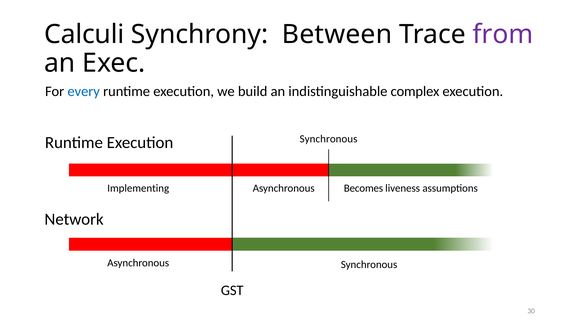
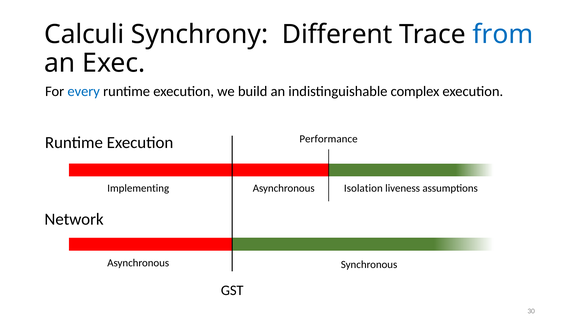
Between: Between -> Different (337, 34)
from colour: purple -> blue (503, 34)
Synchronous: Synchronous -> Performance (329, 139)
Becomes: Becomes -> Isolation (363, 188)
